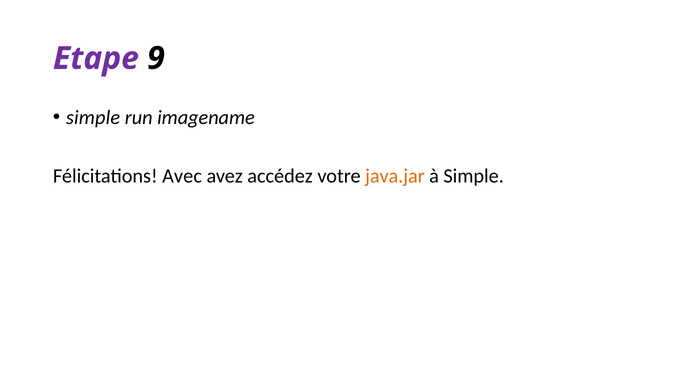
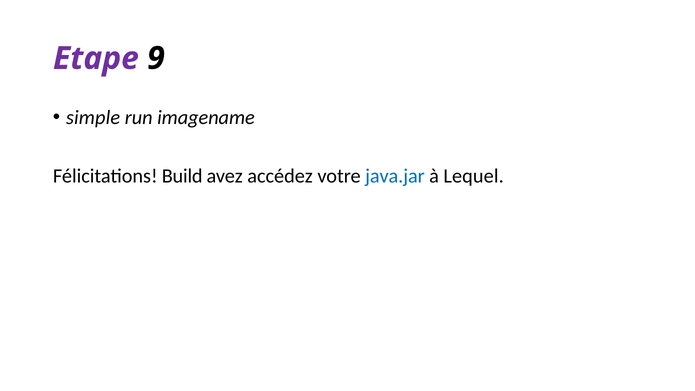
Avec: Avec -> Build (182, 176)
java.jar colour: orange -> blue (395, 176)
à Simple: Simple -> Lequel (474, 176)
